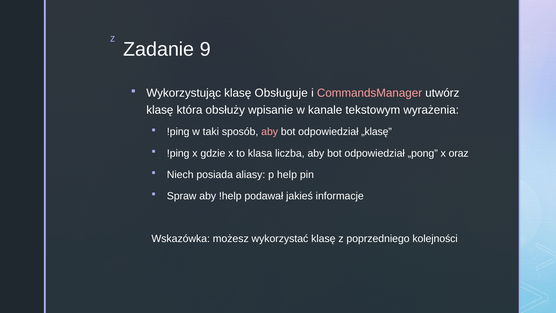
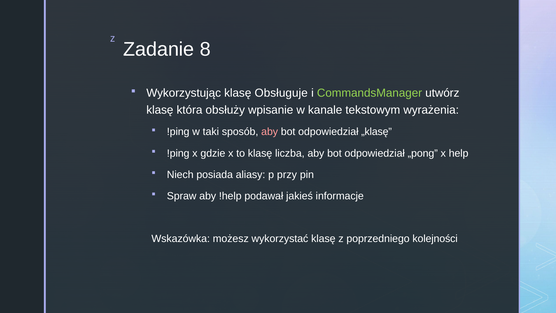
9: 9 -> 8 (205, 49)
CommandsManager colour: pink -> light green (370, 93)
to klasa: klasa -> klasę (260, 153)
oraz: oraz -> help (459, 153)
help: help -> przy (287, 175)
